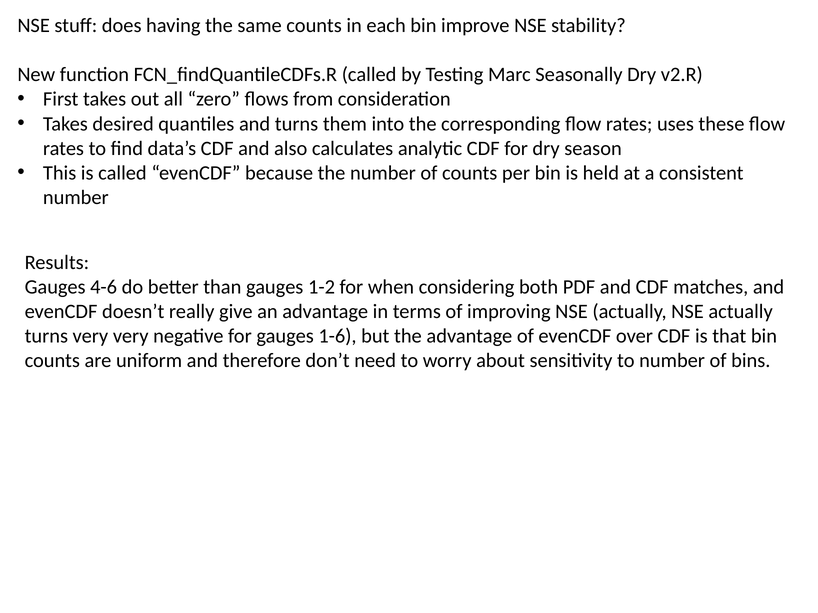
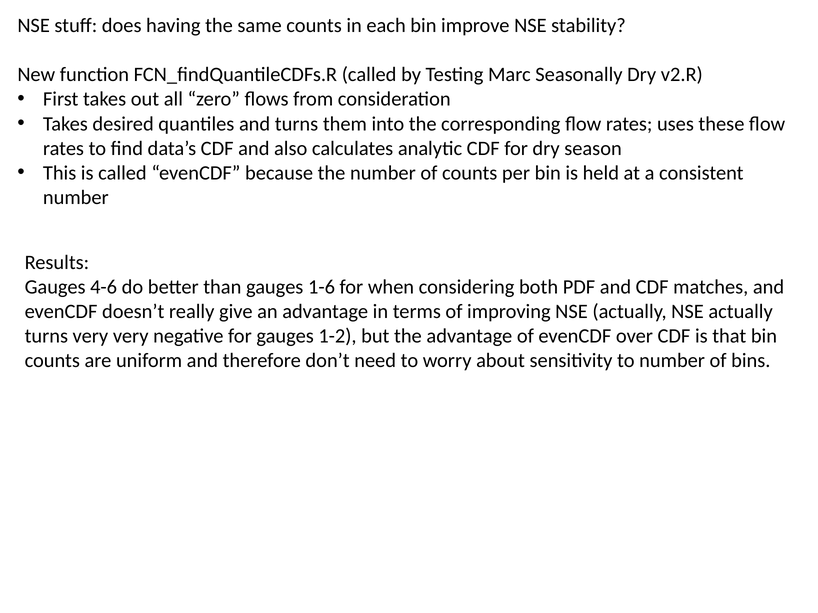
1-2: 1-2 -> 1-6 (322, 287)
1-6: 1-6 -> 1-2 (337, 336)
